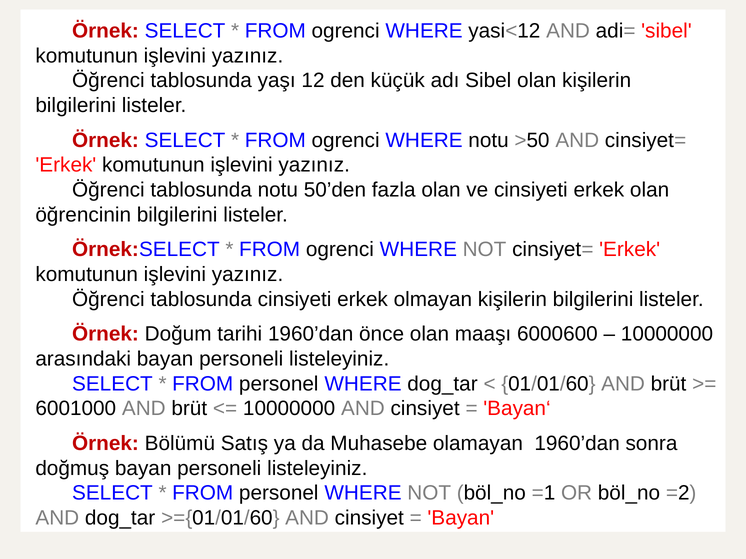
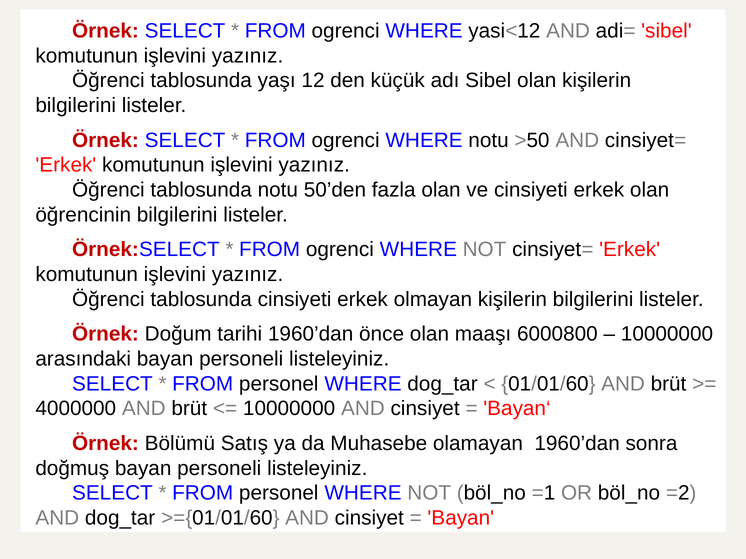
6000600: 6000600 -> 6000800 (557, 334)
6001000: 6001000 -> 4000000 (76, 409)
